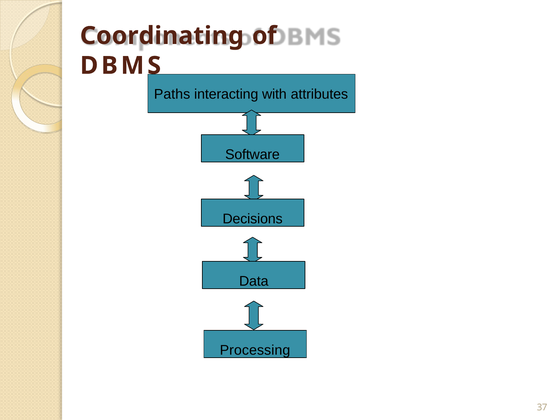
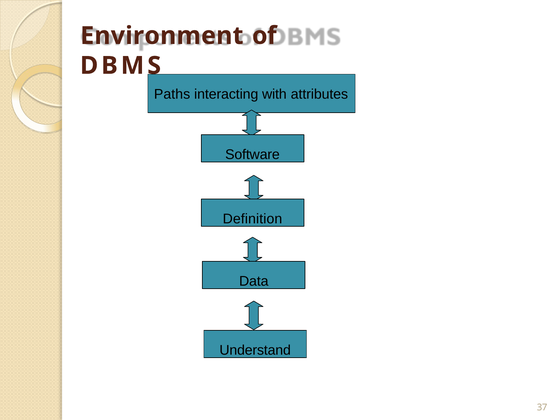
Coordinating: Coordinating -> Environment (162, 36)
Decisions: Decisions -> Definition (252, 219)
Processing: Processing -> Understand (255, 350)
